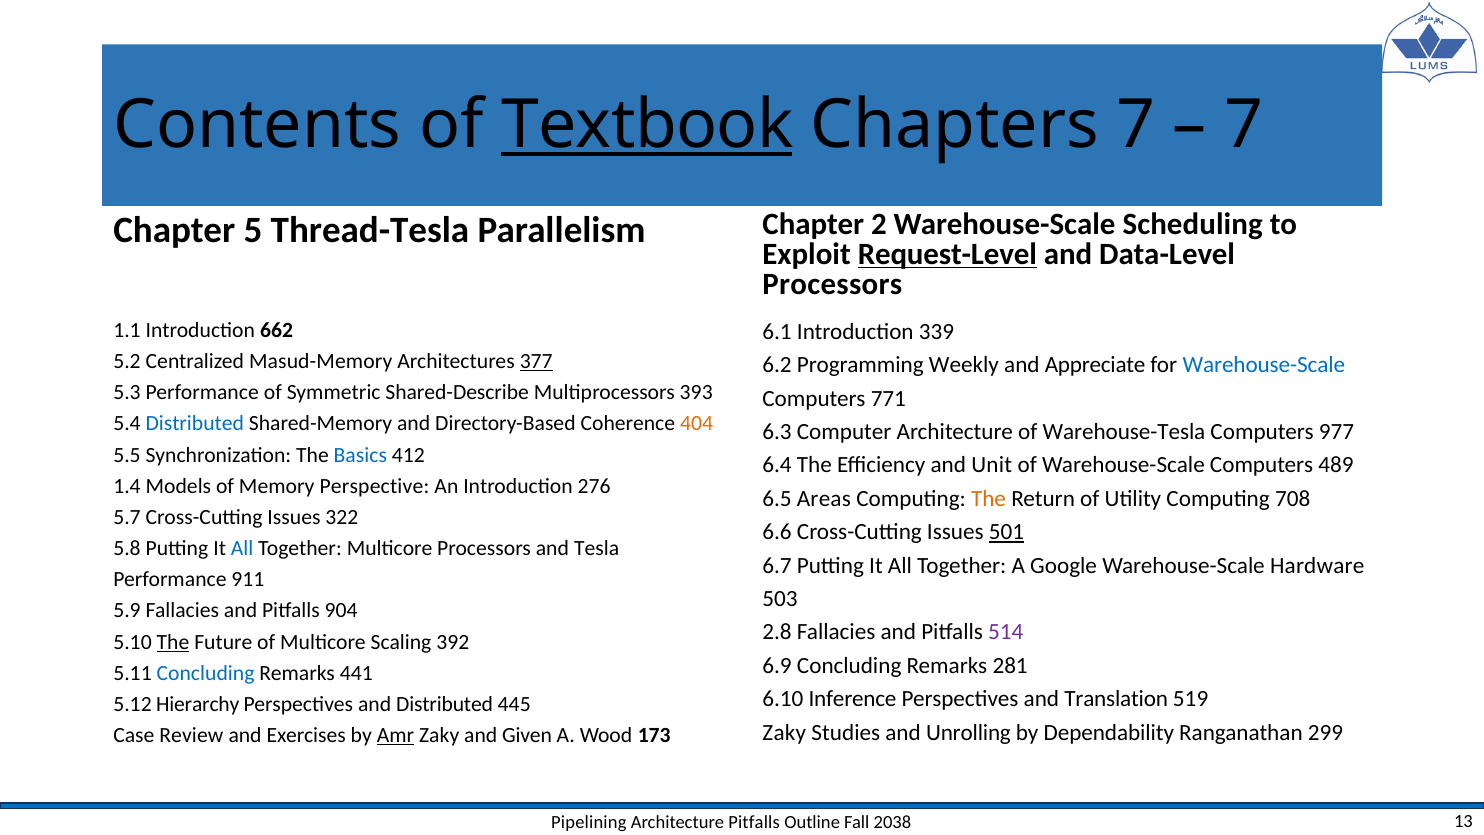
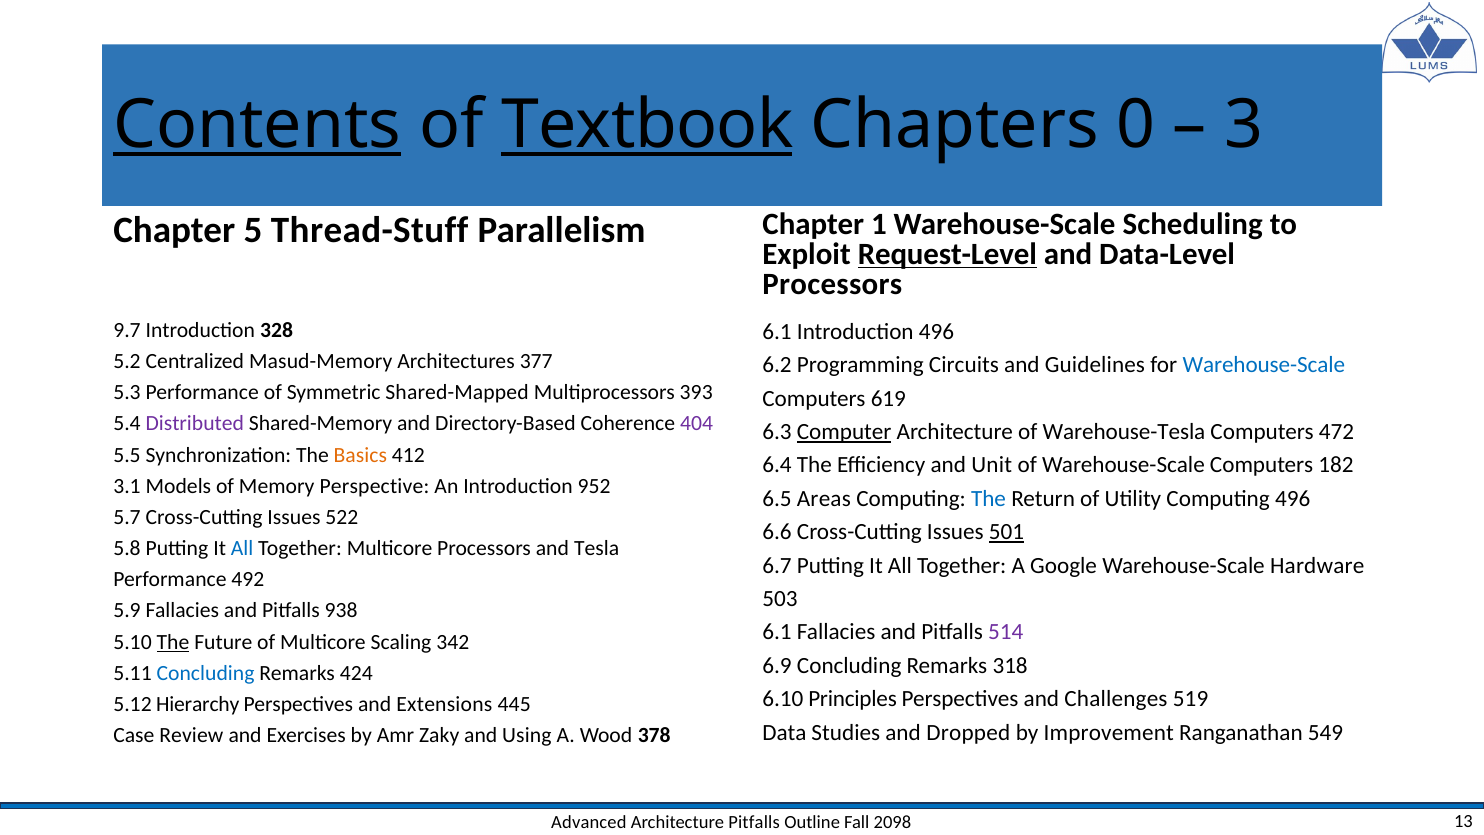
Contents underline: none -> present (257, 125)
Chapters 7: 7 -> 0 (1136, 125)
7: 7 -> 3 (1244, 125)
2: 2 -> 1 (879, 224)
Thread-Tesla: Thread-Tesla -> Thread-Stuff (370, 230)
1.1: 1.1 -> 9.7 (127, 330)
662: 662 -> 328 (277, 330)
Introduction 339: 339 -> 496 (937, 332)
377 underline: present -> none (536, 361)
Weekly: Weekly -> Circuits (964, 365)
Appreciate: Appreciate -> Guidelines (1095, 365)
Shared-Describe: Shared-Describe -> Shared-Mapped (457, 392)
771: 771 -> 619 (888, 398)
Distributed colour: blue -> purple (195, 424)
404 colour: orange -> purple (697, 424)
Computer underline: none -> present (844, 432)
977: 977 -> 472 (1336, 432)
Basics colour: blue -> orange (360, 455)
489: 489 -> 182 (1336, 465)
1.4: 1.4 -> 3.1 (127, 486)
276: 276 -> 952 (594, 486)
The colour: orange -> blue (989, 499)
Computing 708: 708 -> 496 (1293, 499)
322: 322 -> 522 (342, 517)
911: 911 -> 492 (248, 579)
904: 904 -> 938 (341, 611)
2.8: 2.8 -> 6.1 (777, 632)
392: 392 -> 342 (453, 642)
281: 281 -> 318 (1010, 665)
441: 441 -> 424 (356, 673)
Inference: Inference -> Principles (853, 699)
Translation: Translation -> Challenges (1116, 699)
and Distributed: Distributed -> Extensions (444, 704)
Zaky: Zaky -> Data (784, 732)
Unrolling: Unrolling -> Dropped (968, 732)
Dependability: Dependability -> Improvement (1109, 732)
299: 299 -> 549 (1326, 732)
Amr underline: present -> none (396, 735)
Given: Given -> Using (527, 735)
173: 173 -> 378 (654, 735)
Pipelining: Pipelining -> Advanced (589, 823)
2038: 2038 -> 2098 (892, 823)
